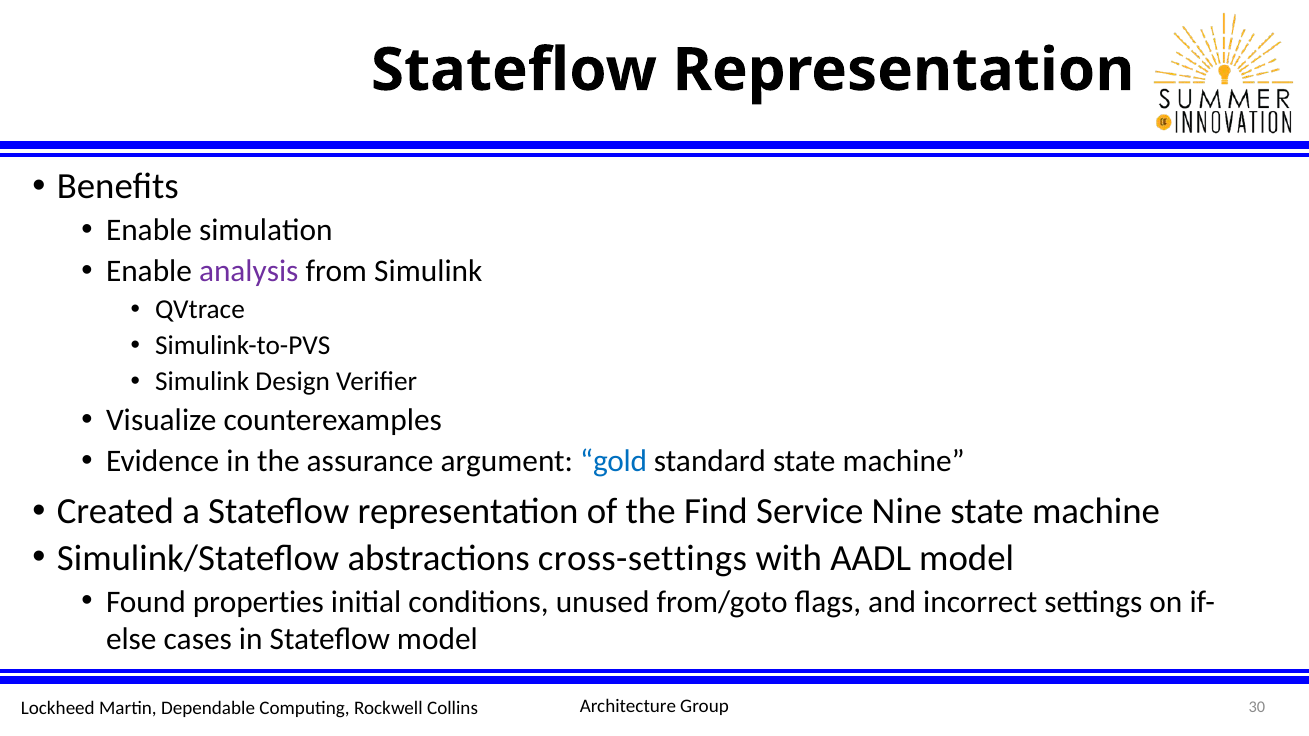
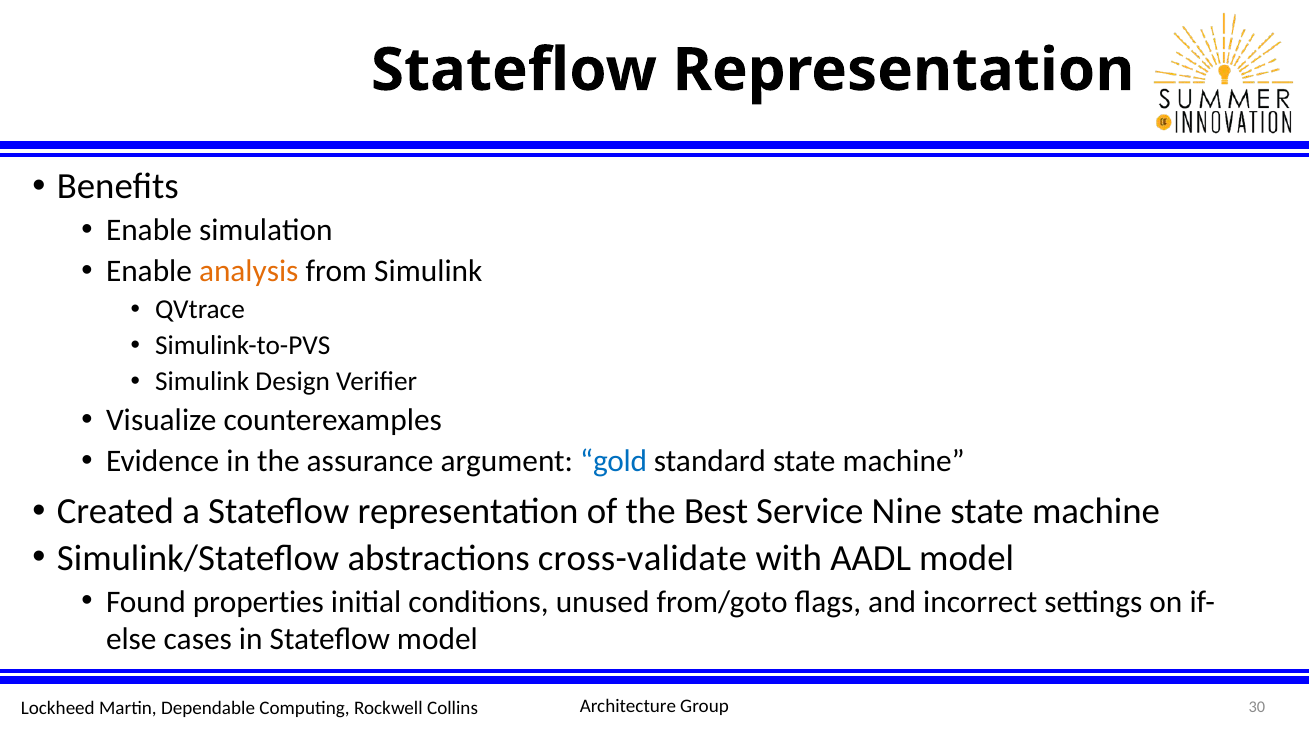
analysis colour: purple -> orange (249, 271)
Find: Find -> Best (716, 511)
cross-settings: cross-settings -> cross-validate (643, 559)
